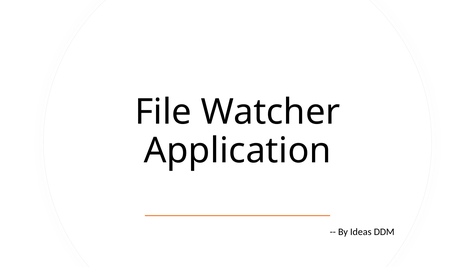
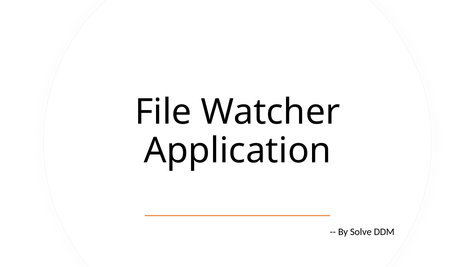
Ideas: Ideas -> Solve (361, 232)
